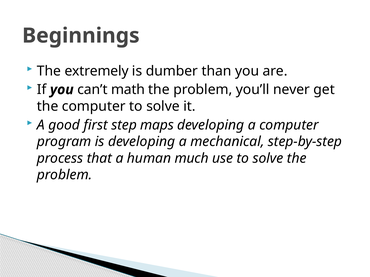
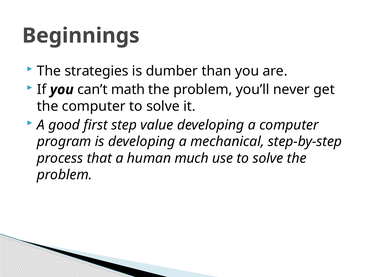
extremely: extremely -> strategies (97, 71)
maps: maps -> value (157, 125)
